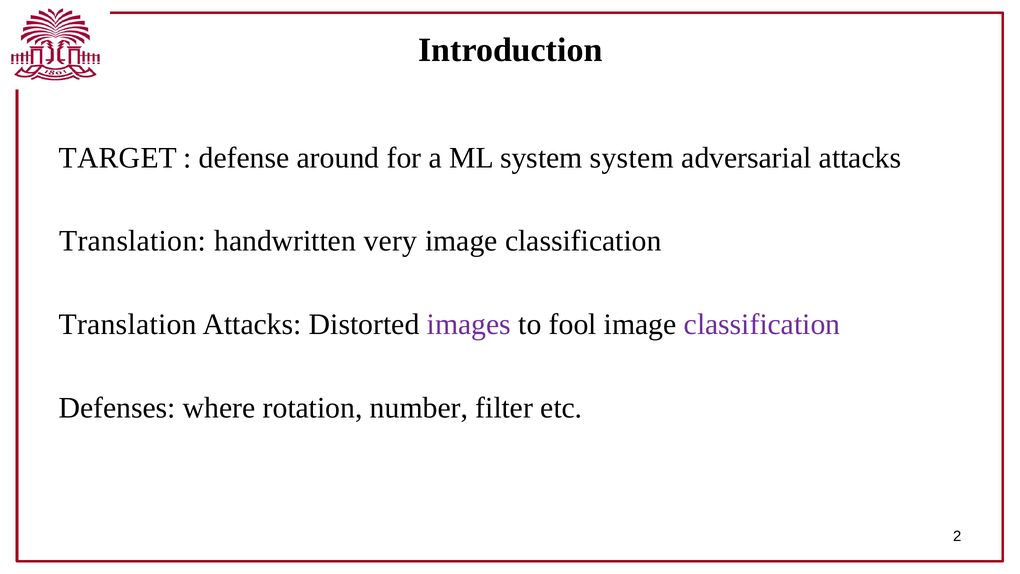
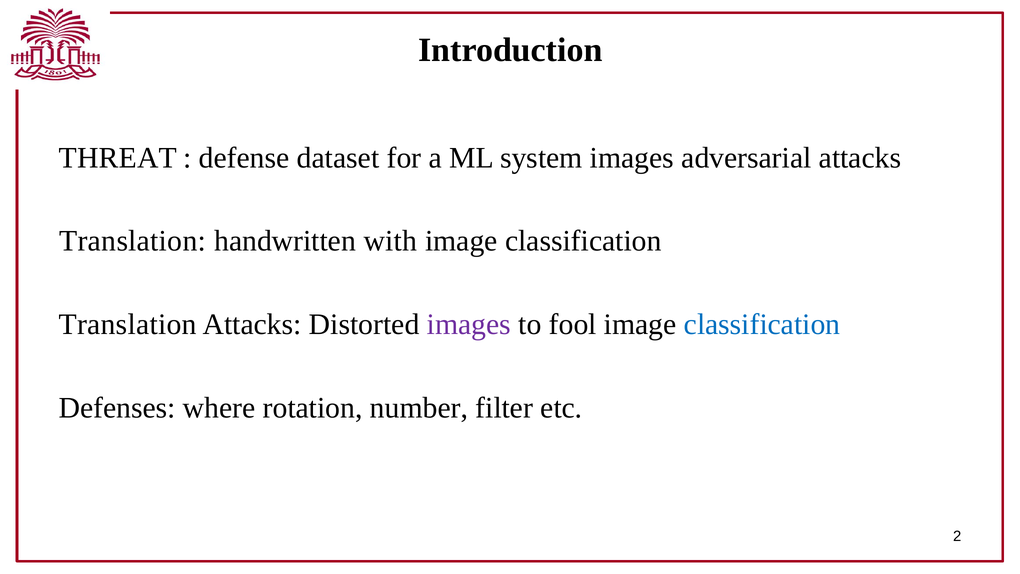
TARGET: TARGET -> THREAT (118, 158)
around: around -> dataset (338, 158)
system system: system -> images (632, 158)
very: very -> with (390, 241)
classification colour: purple -> blue (762, 324)
